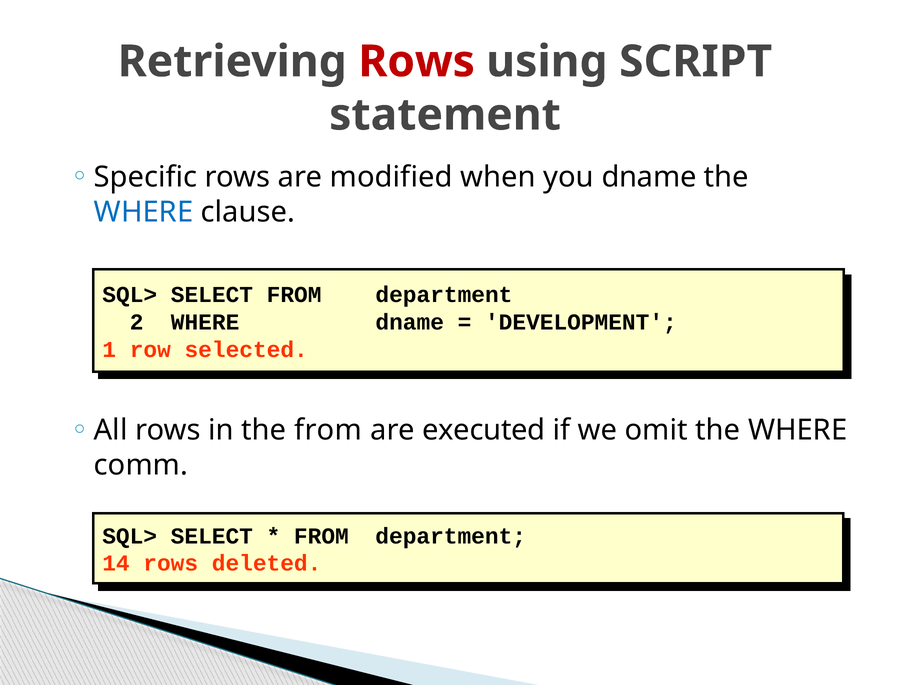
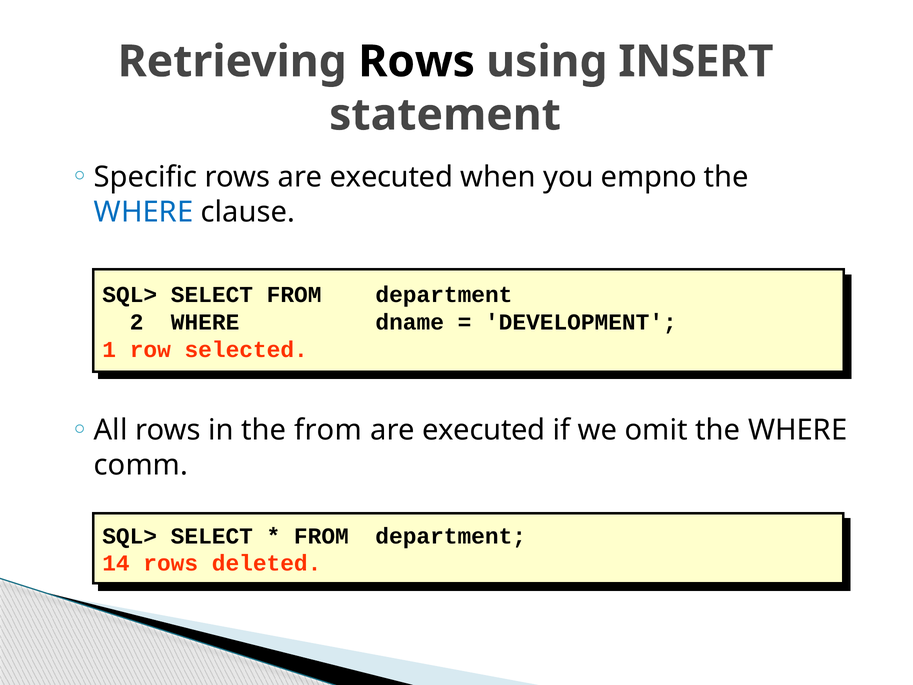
Rows colour: red -> black (417, 62)
SCRIPT: SCRIPT -> INSERT (696, 62)
rows are modified: modified -> executed (391, 177)
you dname: dname -> empno (649, 177)
